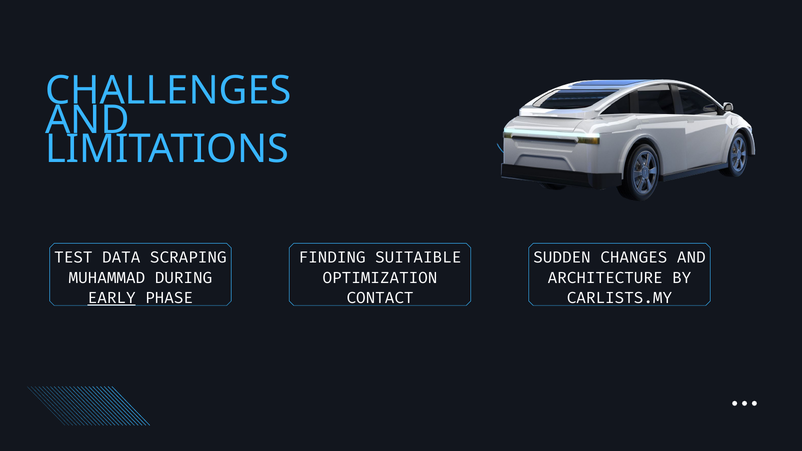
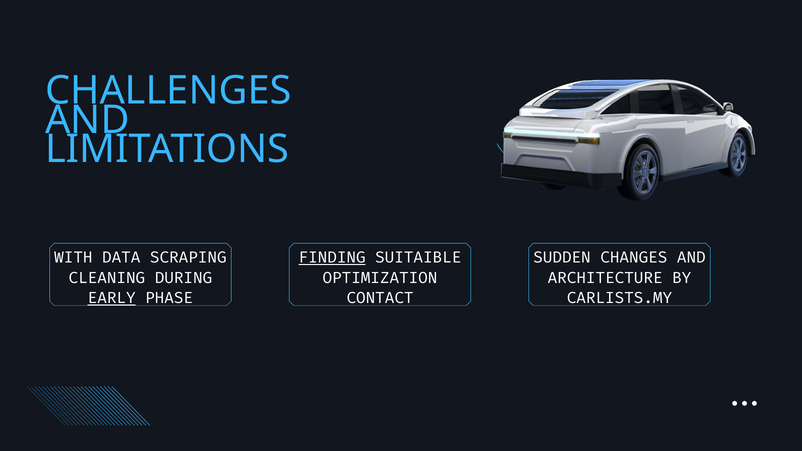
TEST: TEST -> WITH (73, 258)
FINDING underline: none -> present (332, 258)
MUHAMMAD: MUHAMMAD -> CLEANING (107, 278)
